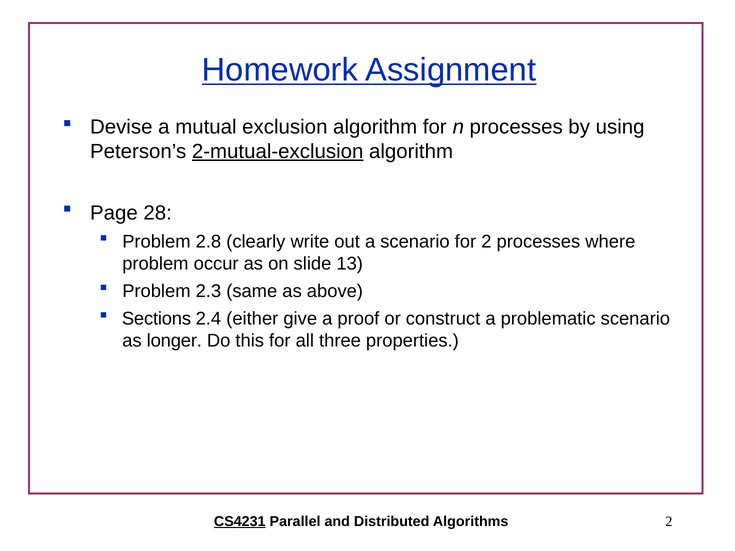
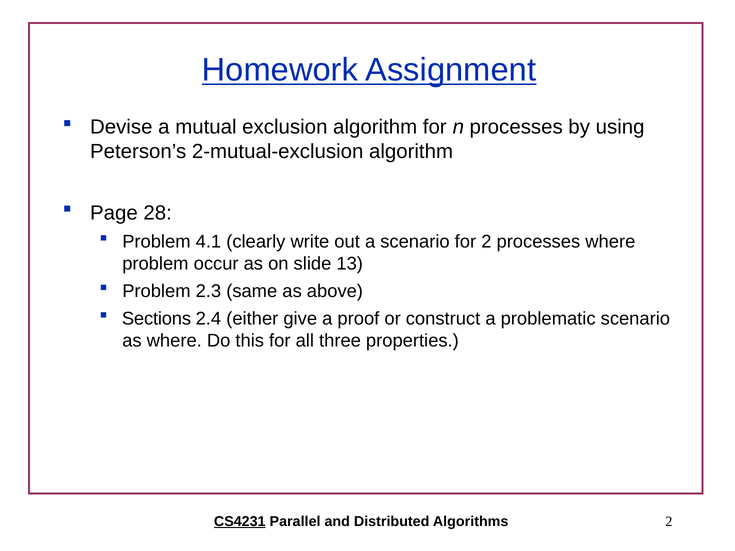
2-mutual-exclusion underline: present -> none (278, 152)
2.8: 2.8 -> 4.1 (208, 242)
as longer: longer -> where (174, 341)
